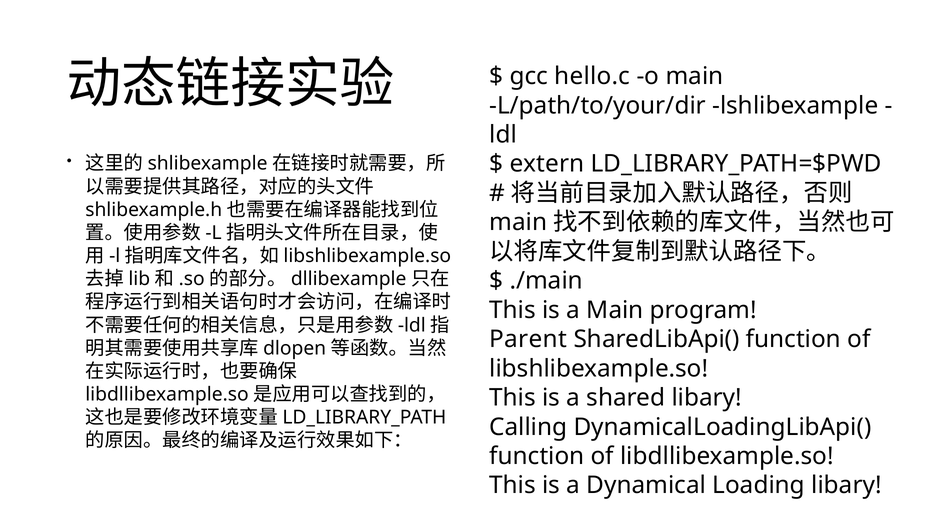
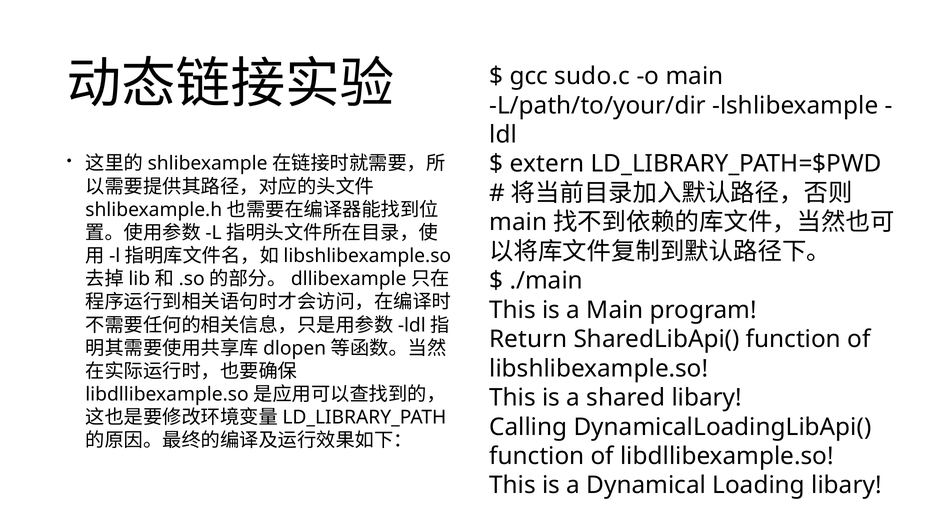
hello.c: hello.c -> sudo.c (592, 76)
Parent: Parent -> Return (528, 340)
